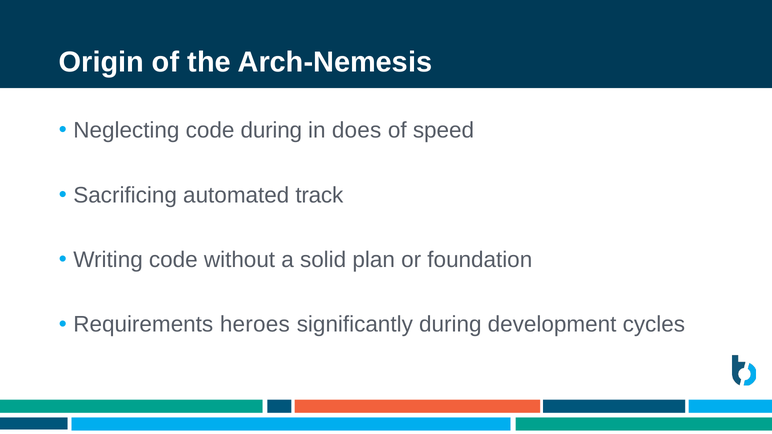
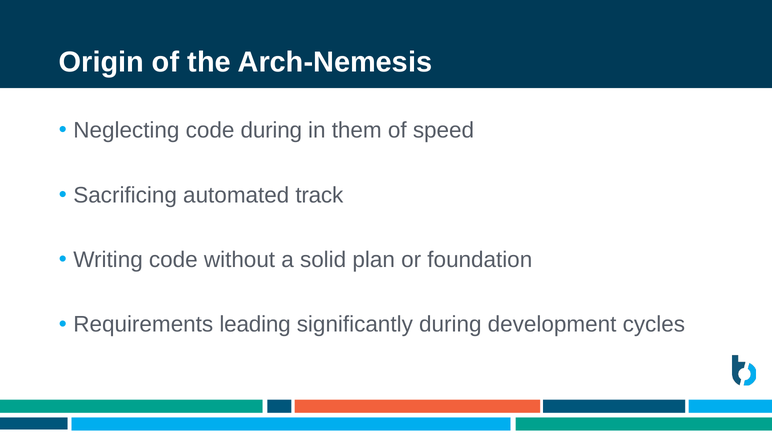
does: does -> them (357, 131)
heroes: heroes -> leading (255, 325)
